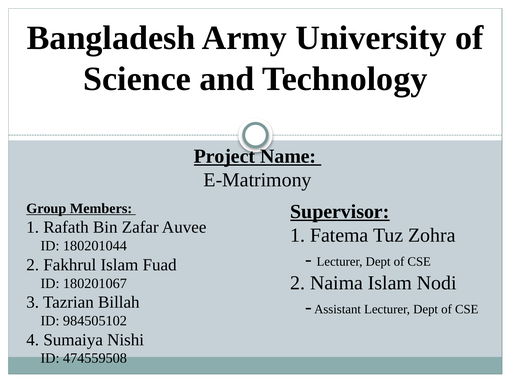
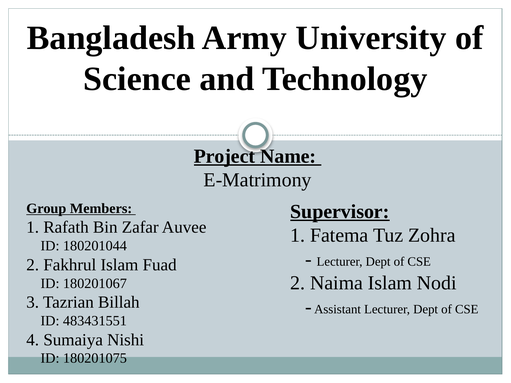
984505102: 984505102 -> 483431551 (95, 321)
474559508: 474559508 -> 180201075 (95, 358)
